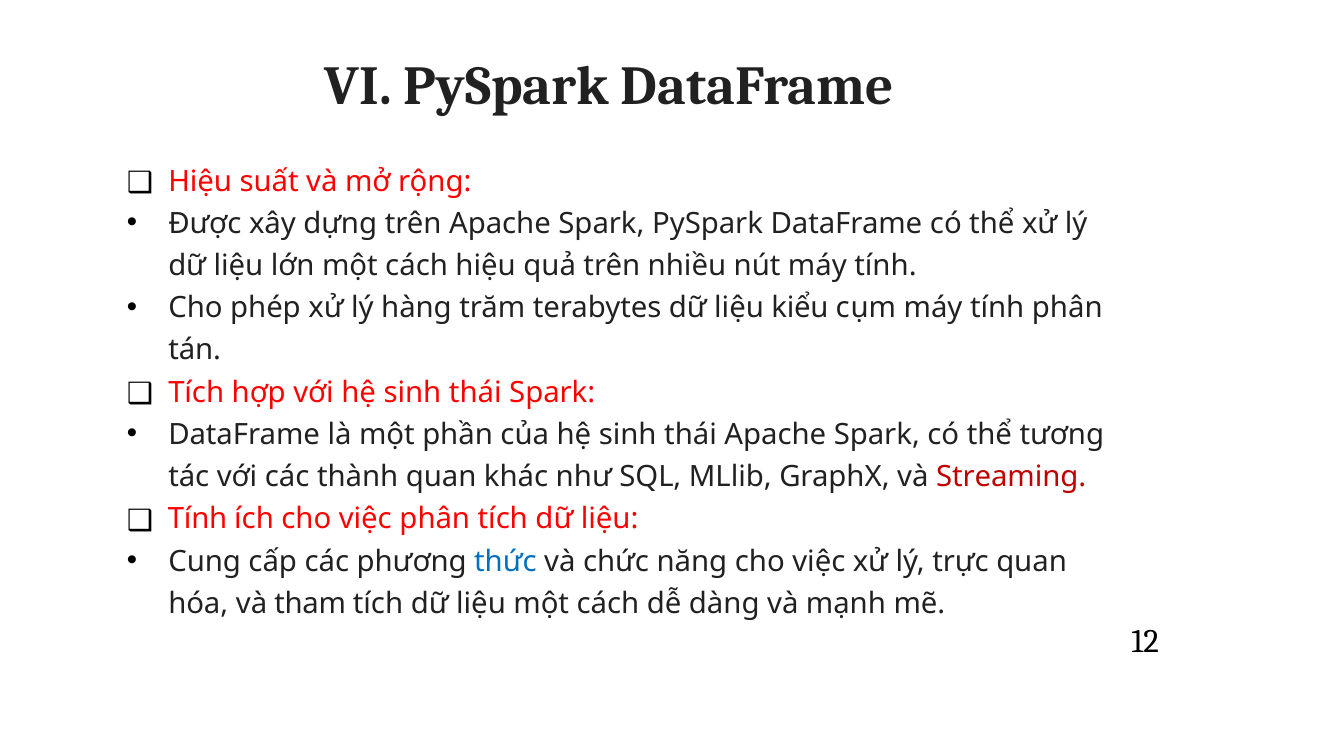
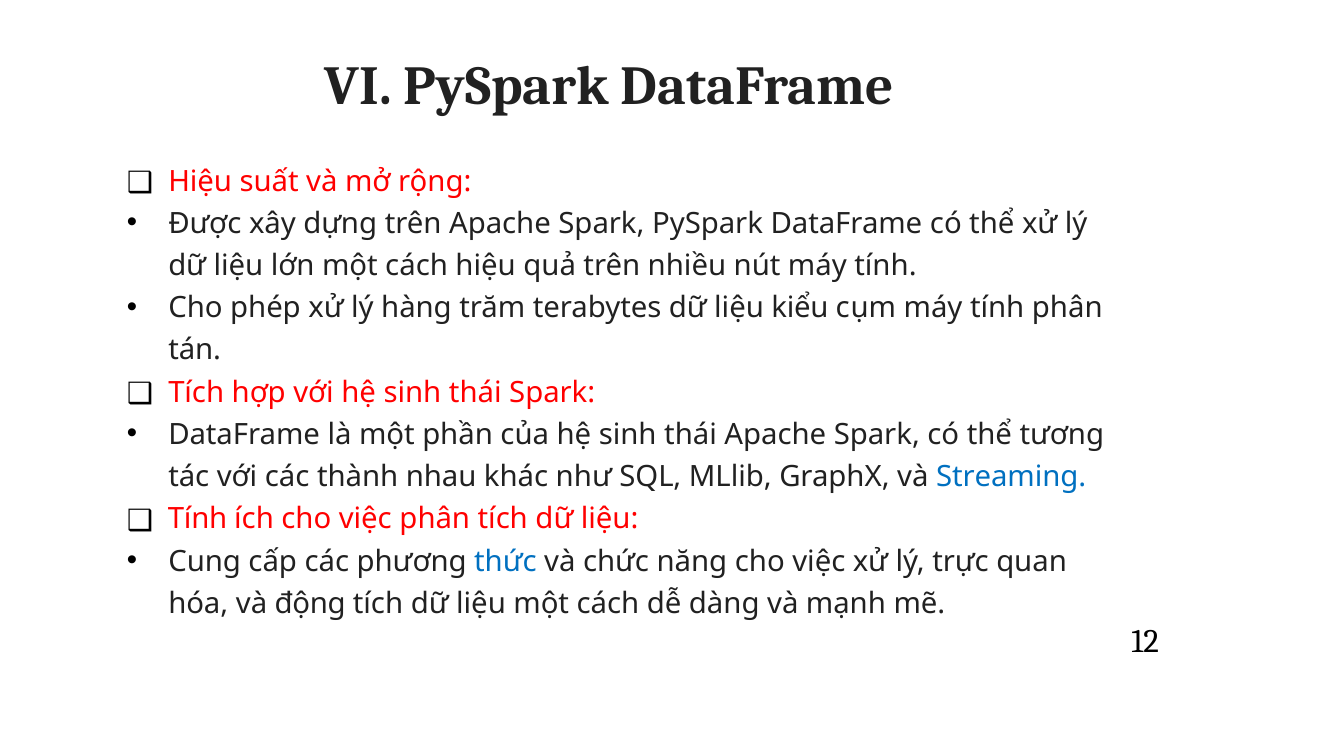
thành quan: quan -> nhau (441, 477)
Streaming colour: red -> blue (1011, 477)
tham: tham -> động (310, 604)
